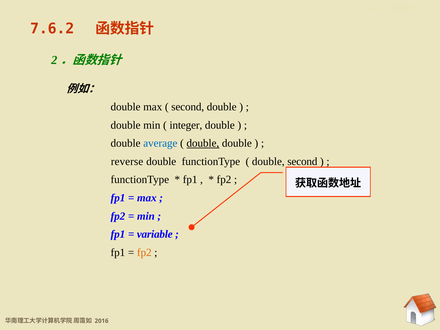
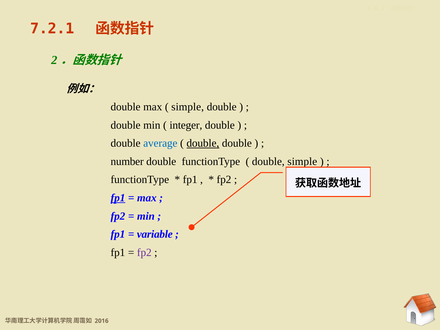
7.6.2: 7.6.2 -> 7.2.1 (52, 29)
second: second -> simple (188, 107)
reverse: reverse -> number (127, 162)
double second: second -> simple (302, 162)
fp1 underline: none -> present (118, 198)
fp2 colour: orange -> purple (144, 252)
